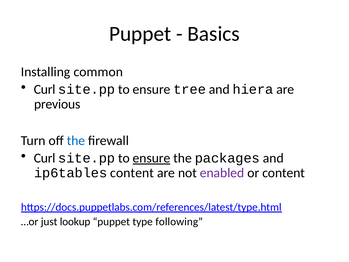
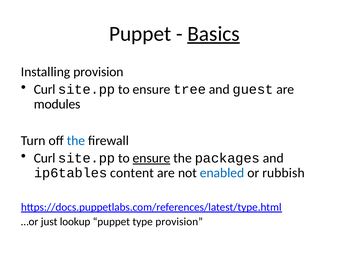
Basics underline: none -> present (214, 34)
Installing common: common -> provision (98, 72)
hiera: hiera -> guest (253, 89)
previous: previous -> modules (57, 104)
enabled colour: purple -> blue (222, 173)
or content: content -> rubbish (284, 173)
type following: following -> provision (179, 222)
